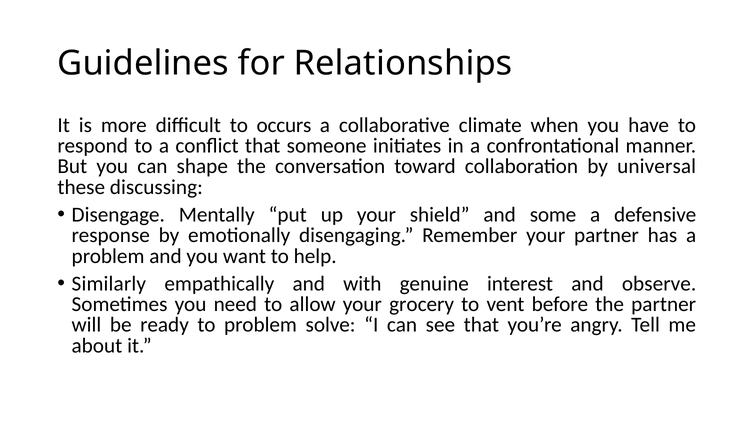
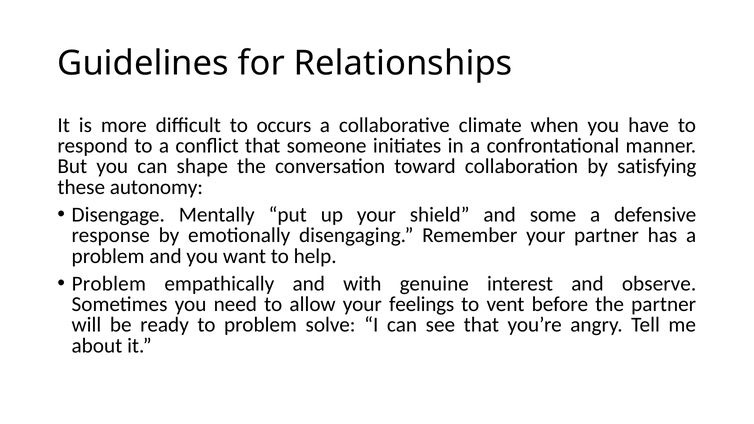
universal: universal -> satisfying (657, 166)
discussing: discussing -> autonomy (156, 187)
Similarly: Similarly -> Problem (109, 284)
grocery: grocery -> feelings (422, 304)
